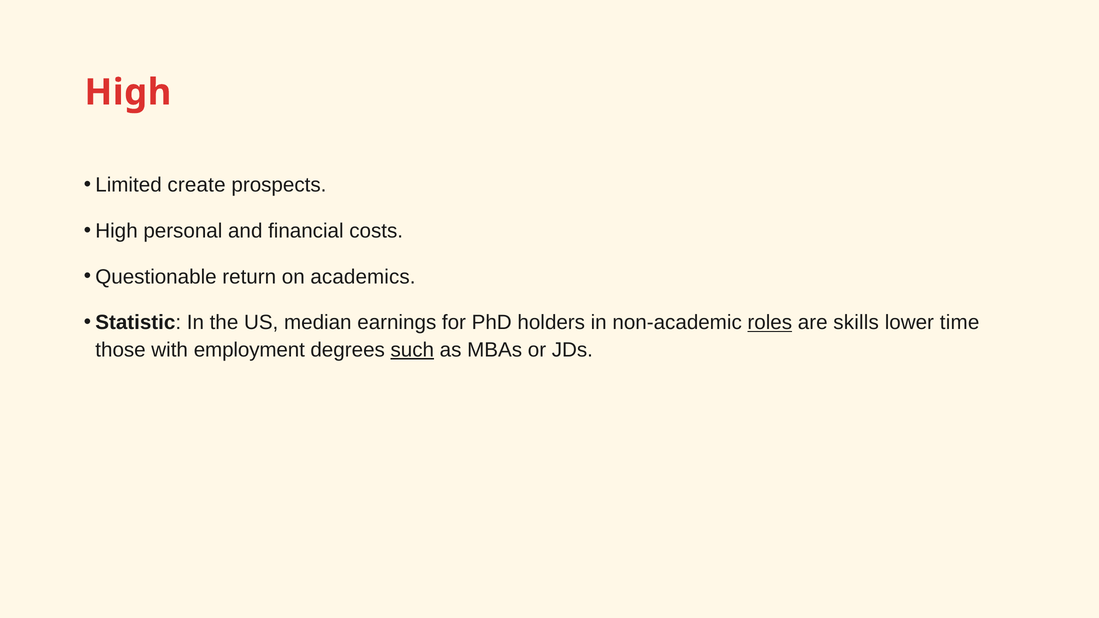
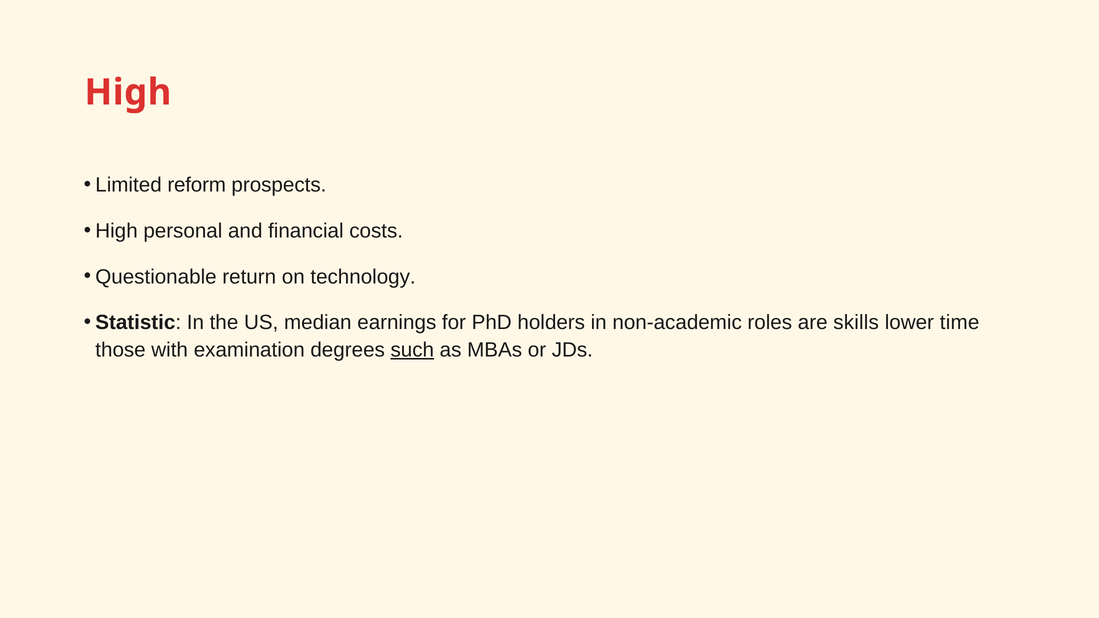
create: create -> reform (197, 185)
academics: academics -> technology (363, 277)
roles underline: present -> none (770, 323)
employment: employment -> examination (249, 350)
